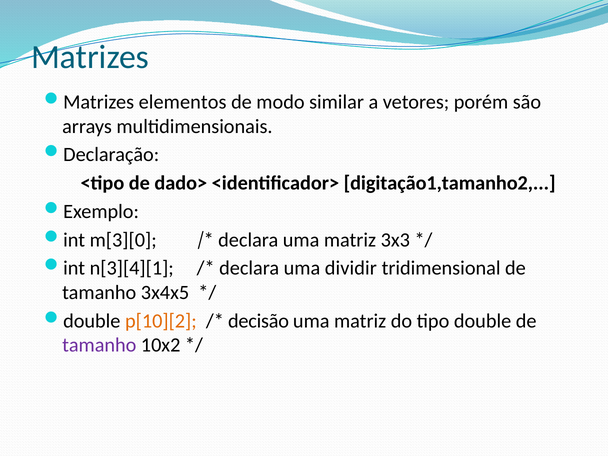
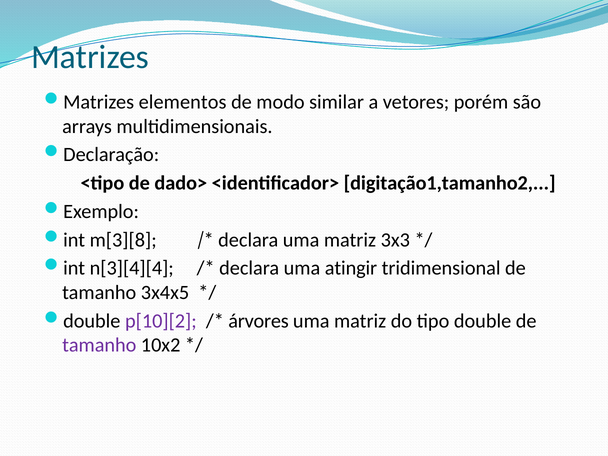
m[3][0: m[3][0 -> m[3][8 (123, 240)
n[3][4][1: n[3][4][1 -> n[3][4][4 (132, 268)
dividir: dividir -> atingir (351, 268)
p[10][2 colour: orange -> purple (161, 321)
decisão: decisão -> árvores (259, 321)
